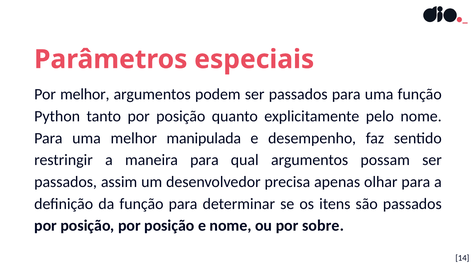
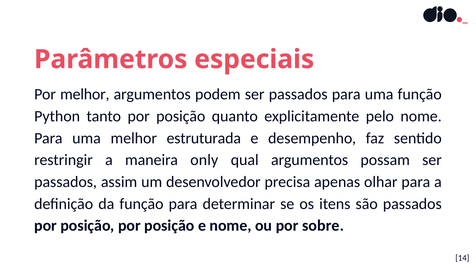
manipulada: manipulada -> estruturada (204, 138)
maneira para: para -> only (204, 160)
